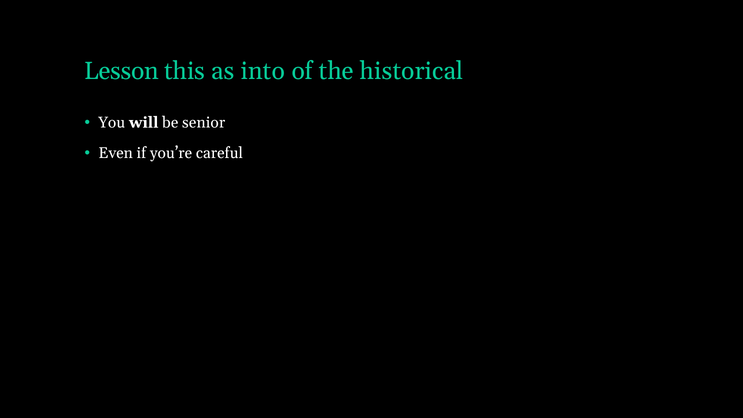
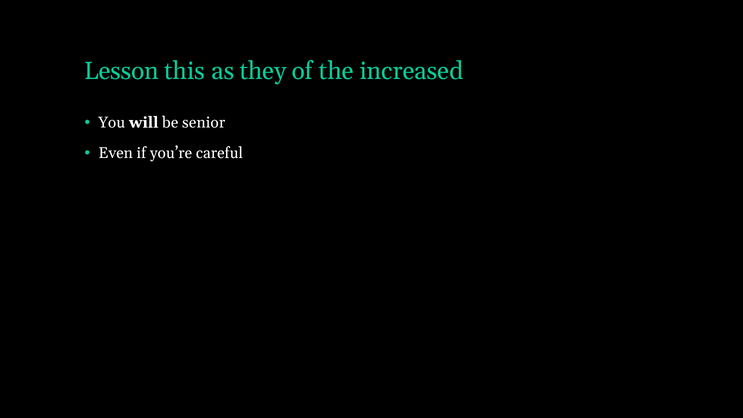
into: into -> they (263, 71)
historical: historical -> increased (412, 71)
